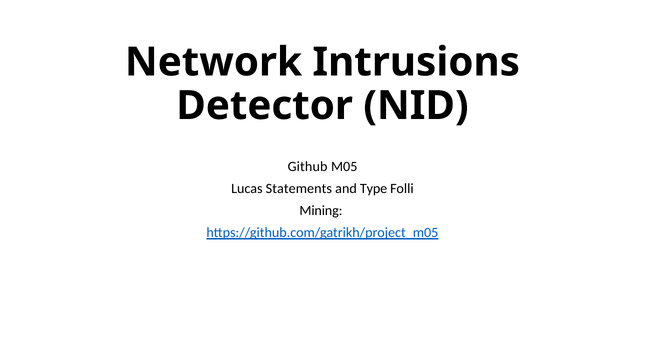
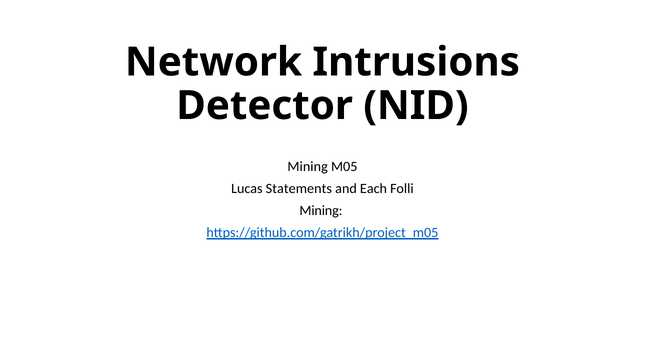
Github: Github -> Mining (308, 166)
Type: Type -> Each (374, 188)
